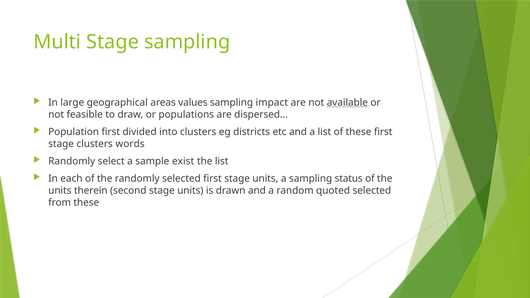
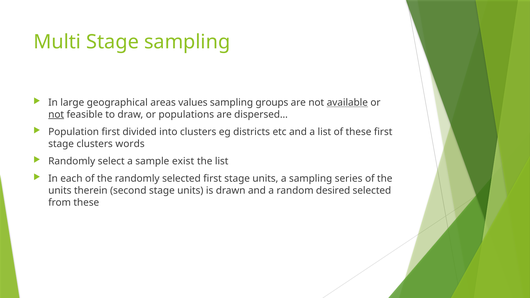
impact: impact -> groups (272, 103)
not underline: none -> present (56, 114)
status: status -> series (349, 179)
quoted: quoted -> desired (333, 191)
